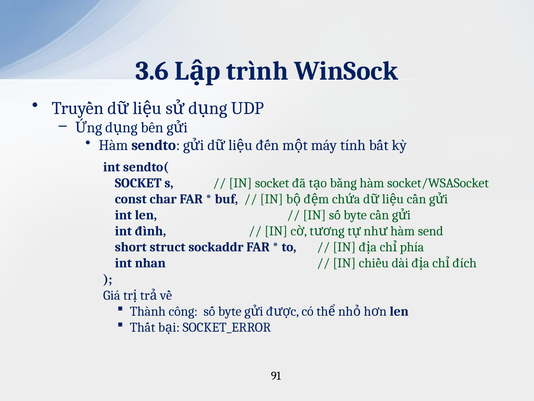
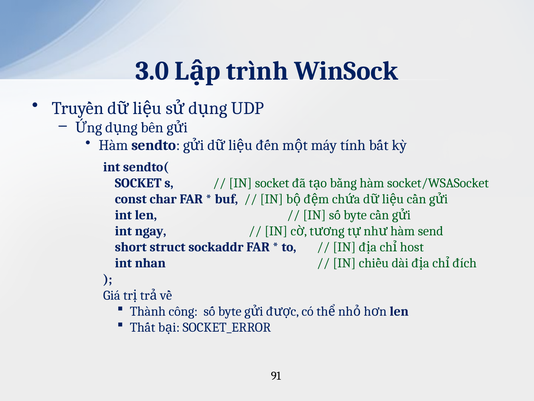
3.6: 3.6 -> 3.0 (152, 71)
đình: đình -> ngay (151, 231)
phía: phía -> host (412, 247)
